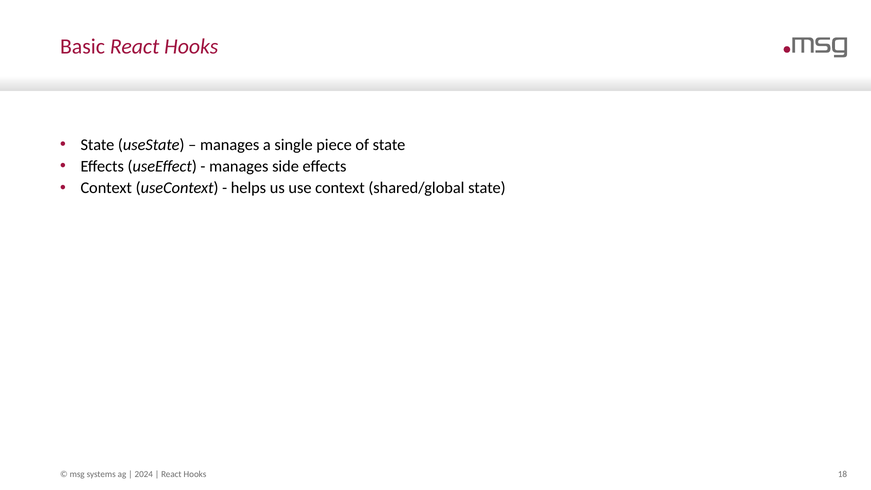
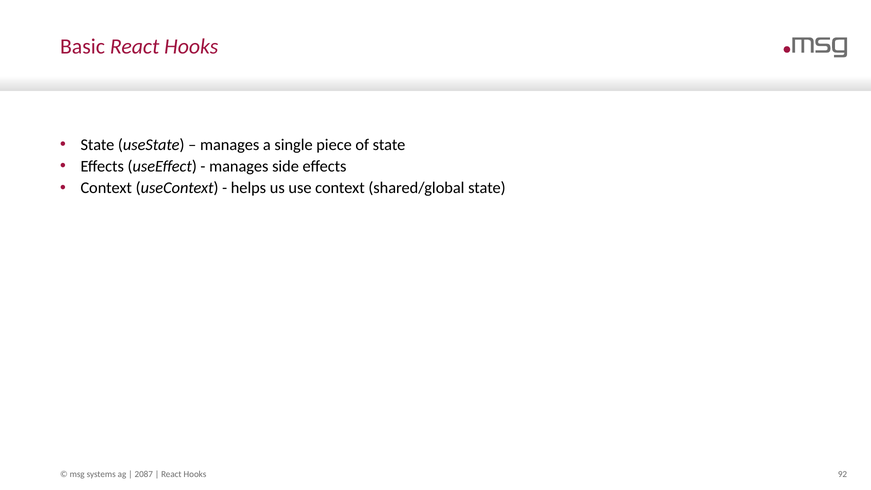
2024: 2024 -> 2087 (144, 474)
18: 18 -> 92 (842, 474)
